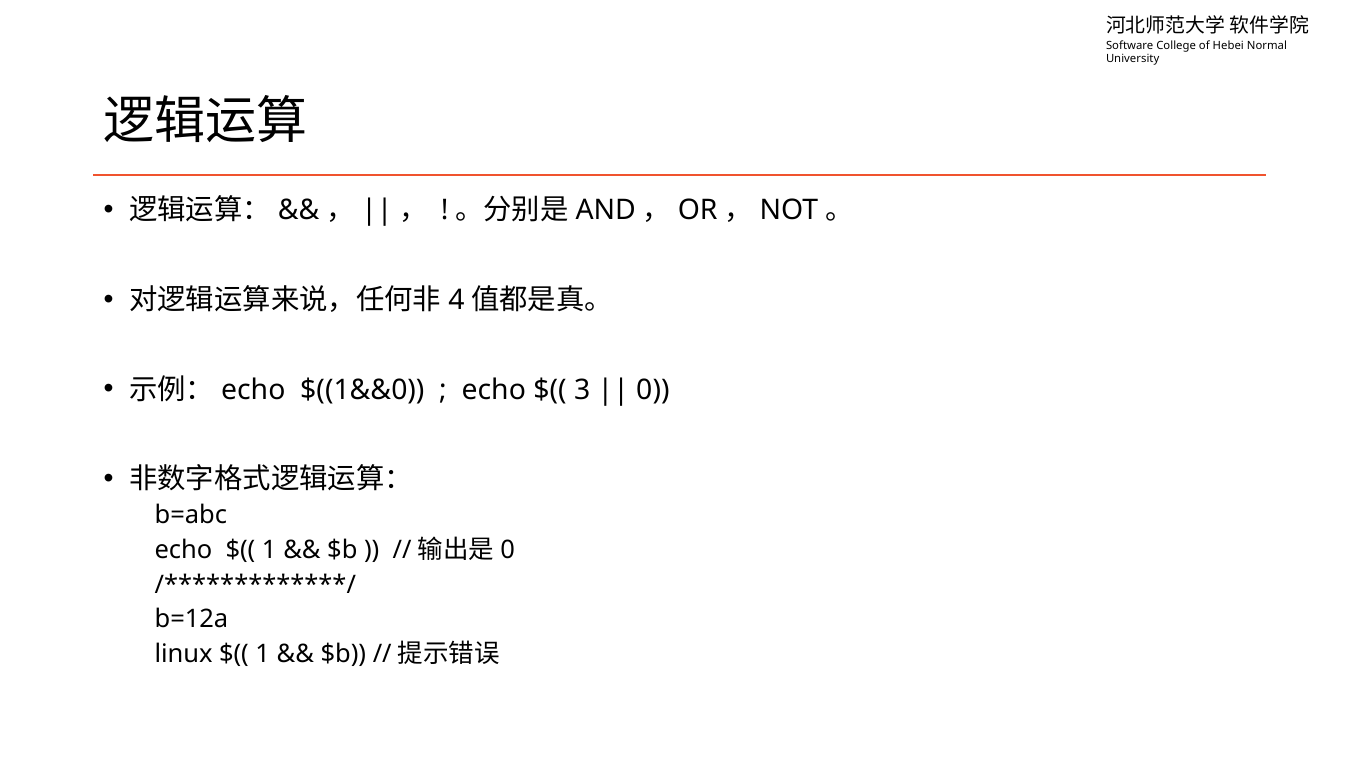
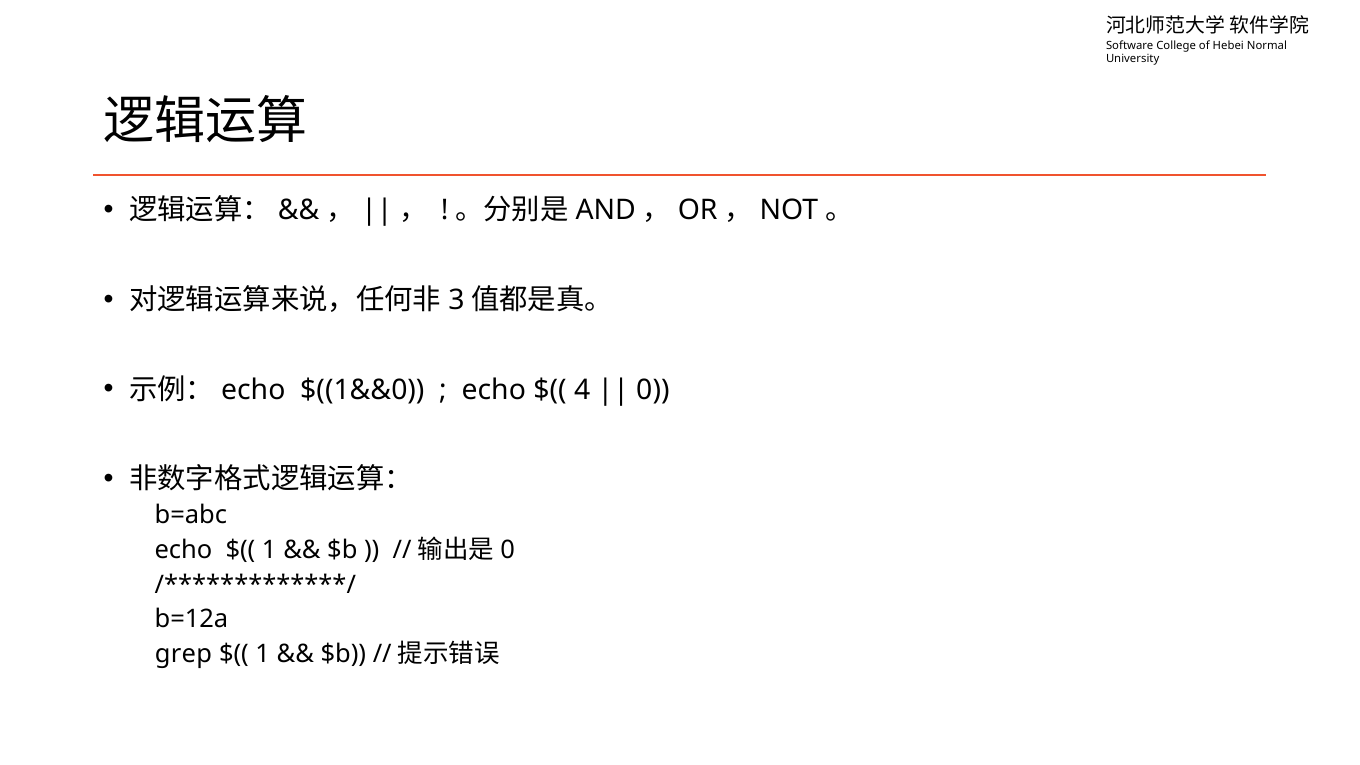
4: 4 -> 3 (456, 300)
3: 3 -> 4 (582, 390)
linux: linux -> grep (183, 654)
